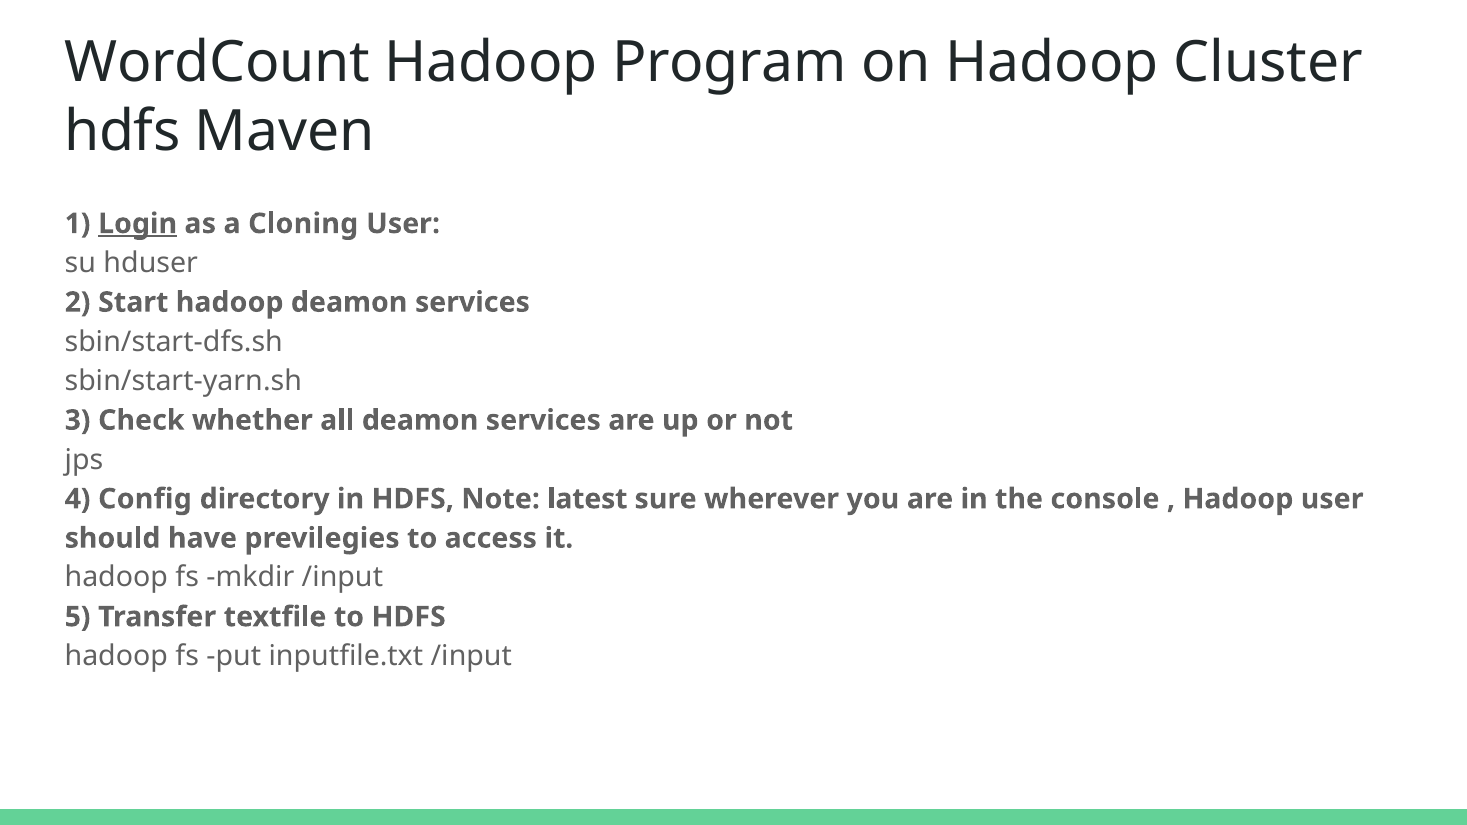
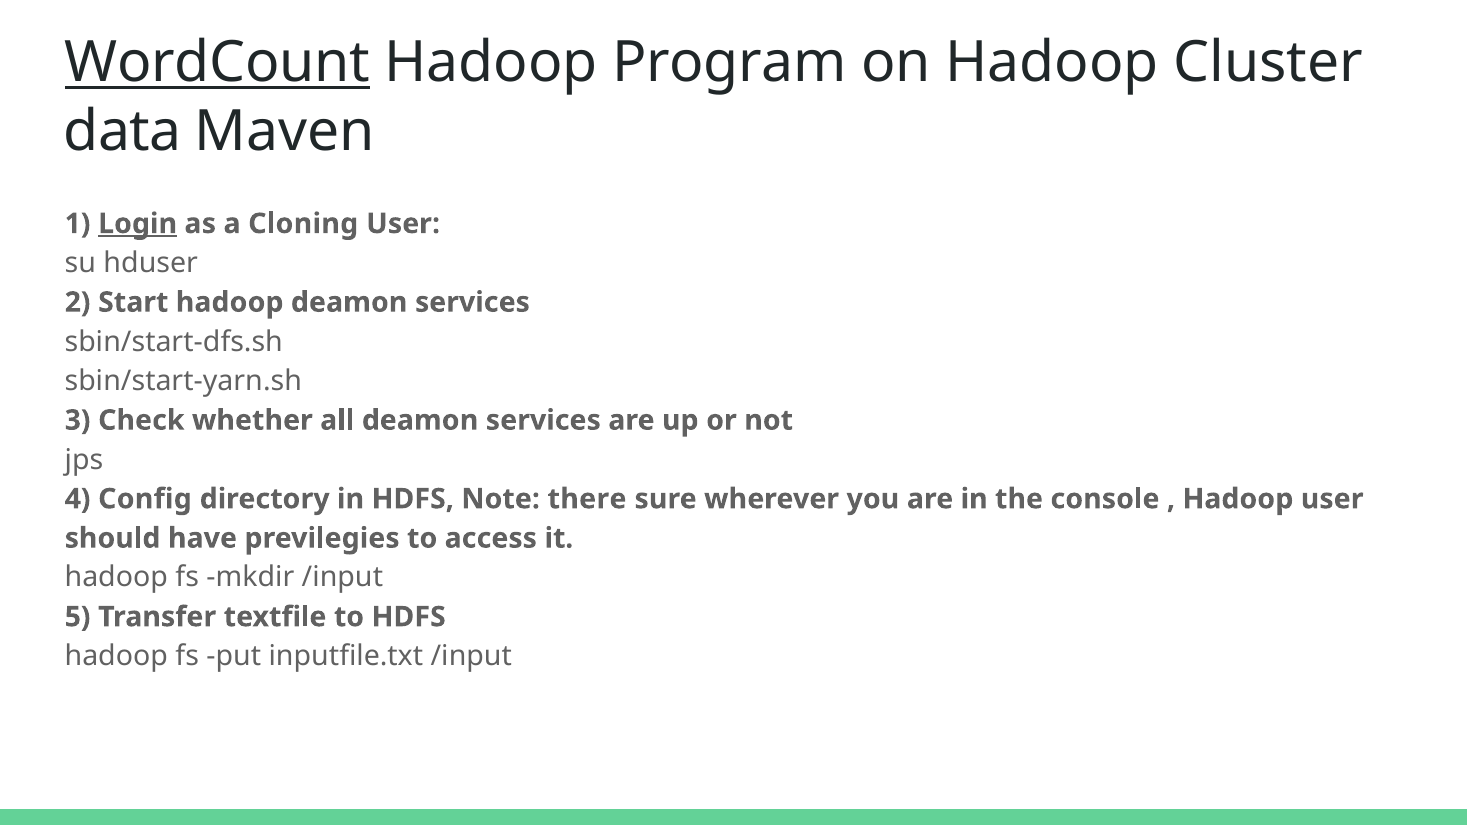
WordCount underline: none -> present (217, 63)
hdfs: hdfs -> data (123, 132)
latest: latest -> there (587, 499)
